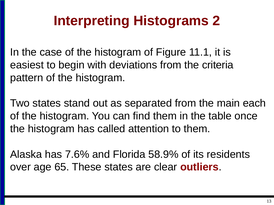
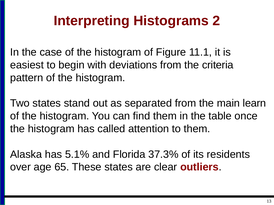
each: each -> learn (254, 103)
7.6%: 7.6% -> 5.1% (77, 155)
58.9%: 58.9% -> 37.3% (163, 155)
